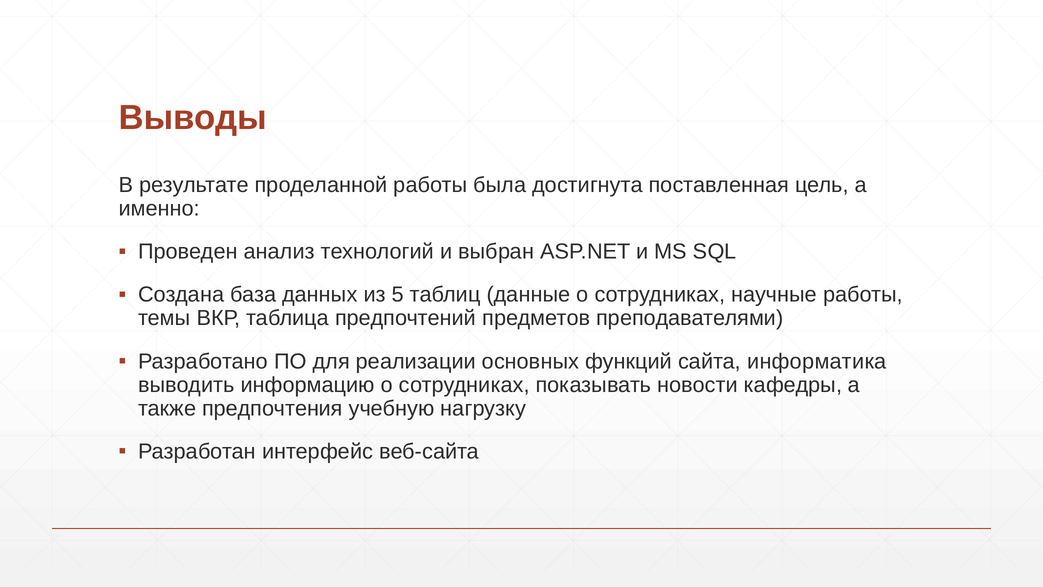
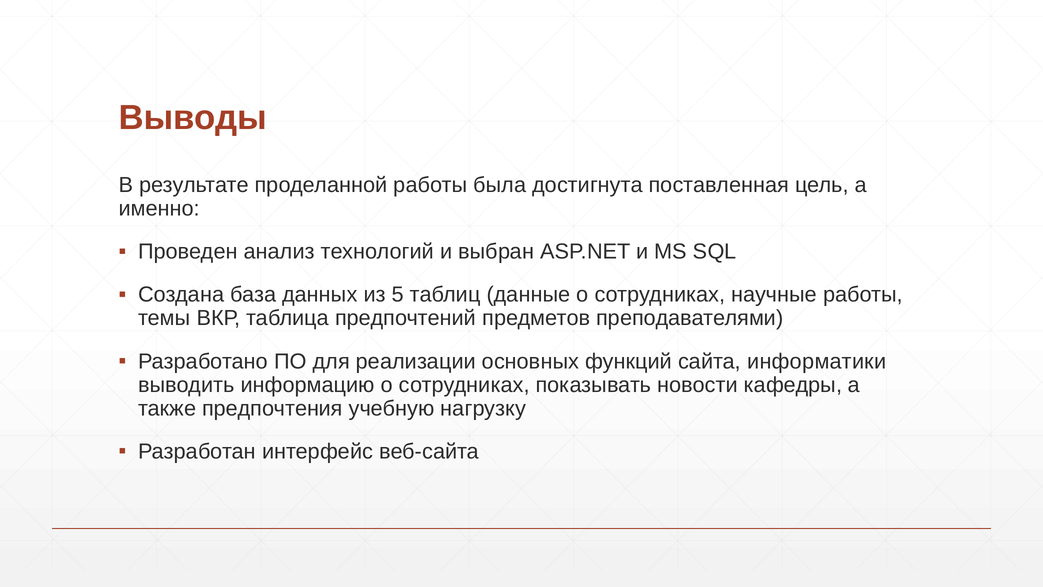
информатика: информатика -> информатики (817, 361)
